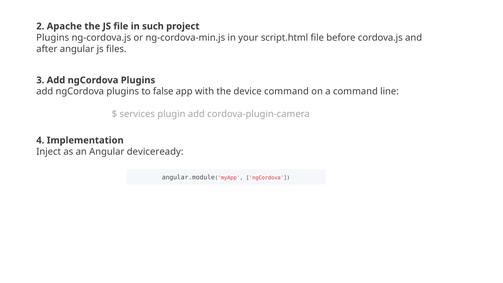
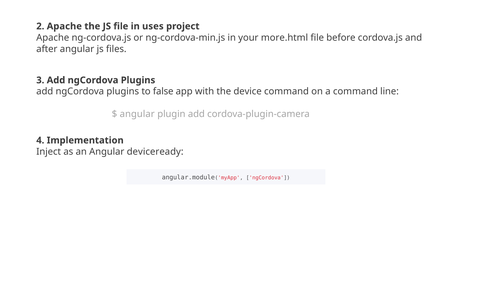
such: such -> uses (153, 26)
Plugins: Plugins -> Apache (53, 38)
script.html: script.html -> more.html (284, 38)
services: services -> angular (137, 114)
